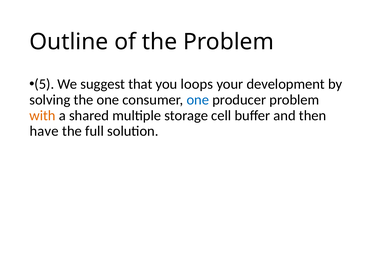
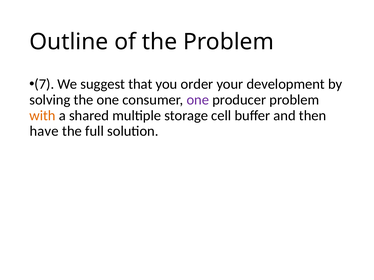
5: 5 -> 7 (44, 84)
loops: loops -> order (197, 84)
one colour: blue -> purple (198, 100)
